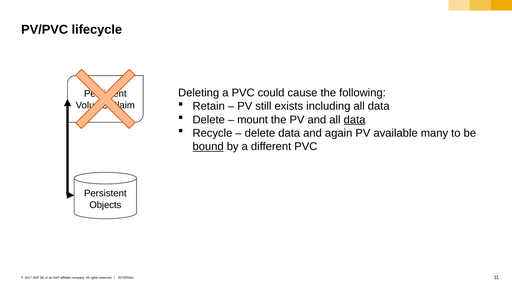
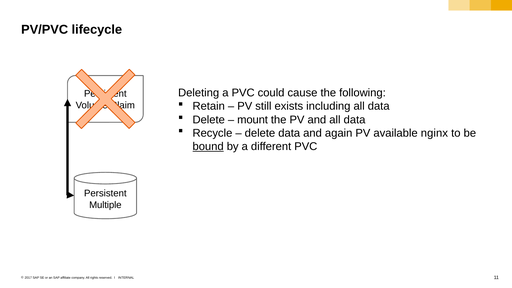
data underline: present -> none (355, 120)
many: many -> nginx (434, 133)
Objects: Objects -> Multiple (105, 205)
